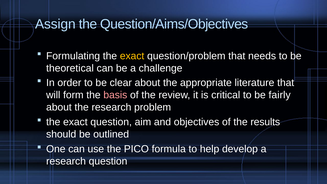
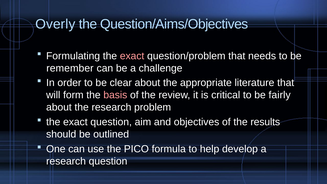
Assign: Assign -> Overly (55, 24)
exact colour: yellow -> pink (132, 56)
theoretical: theoretical -> remember (70, 68)
